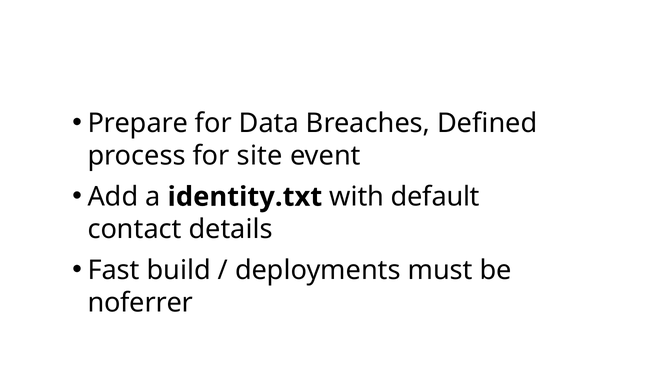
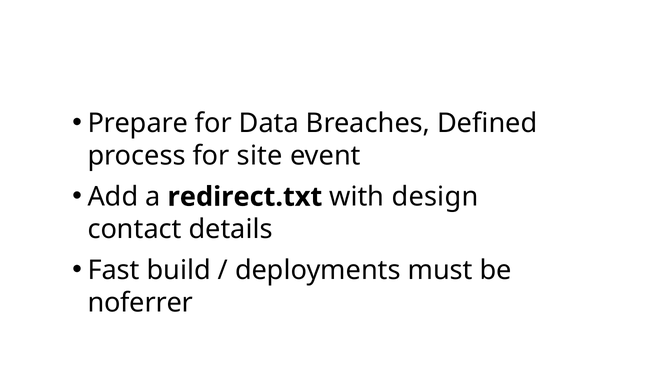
identity.txt: identity.txt -> redirect.txt (245, 197)
default: default -> design (435, 197)
